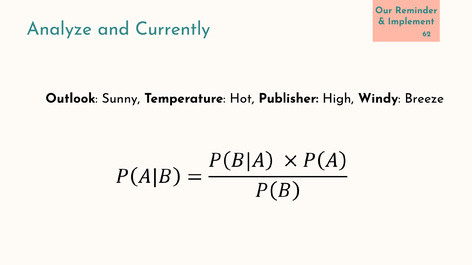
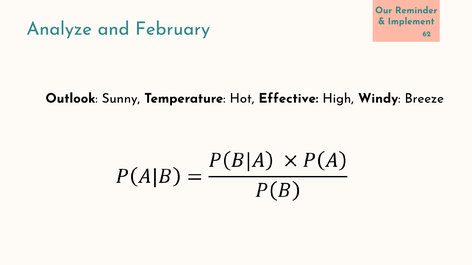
Currently: Currently -> February (173, 29)
Publisher: Publisher -> Effective (288, 98)
